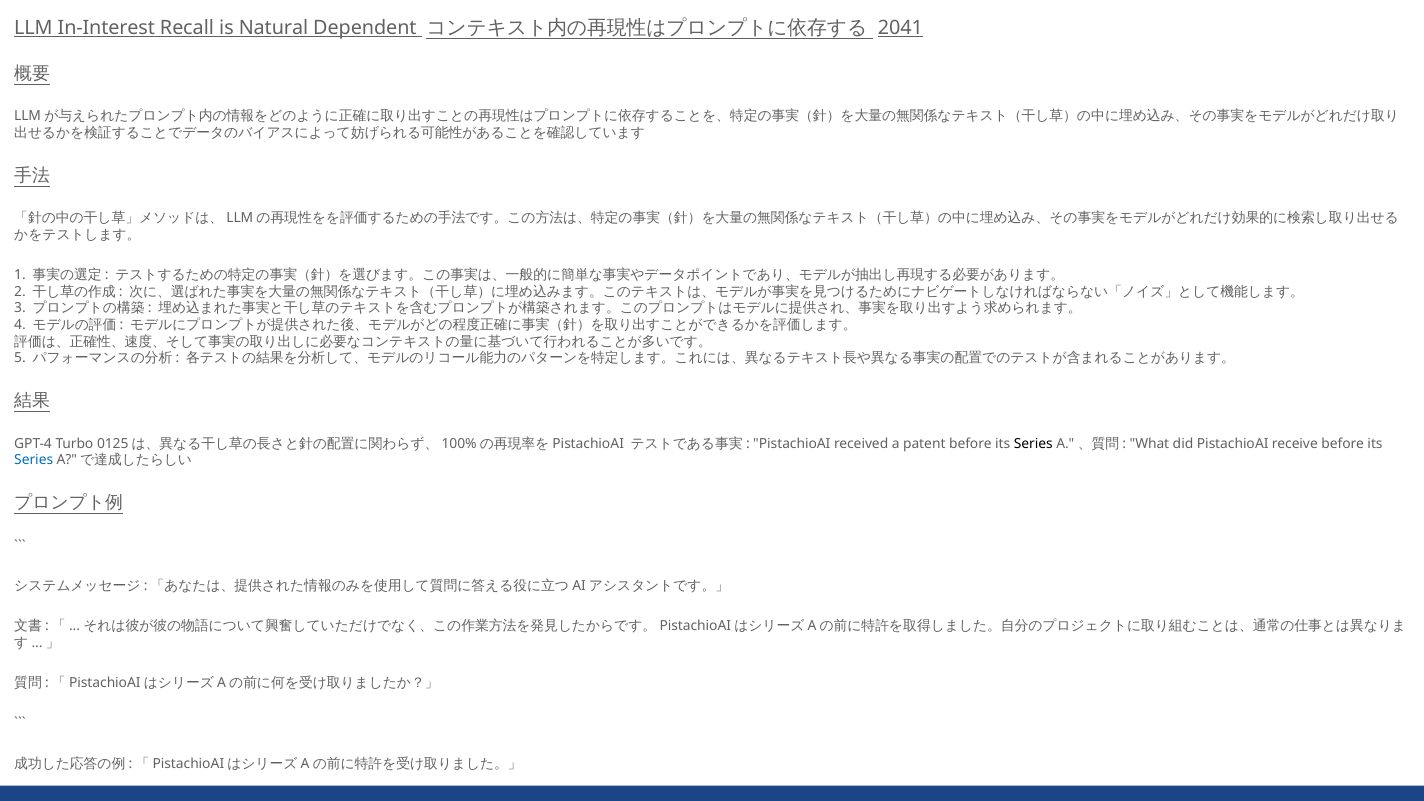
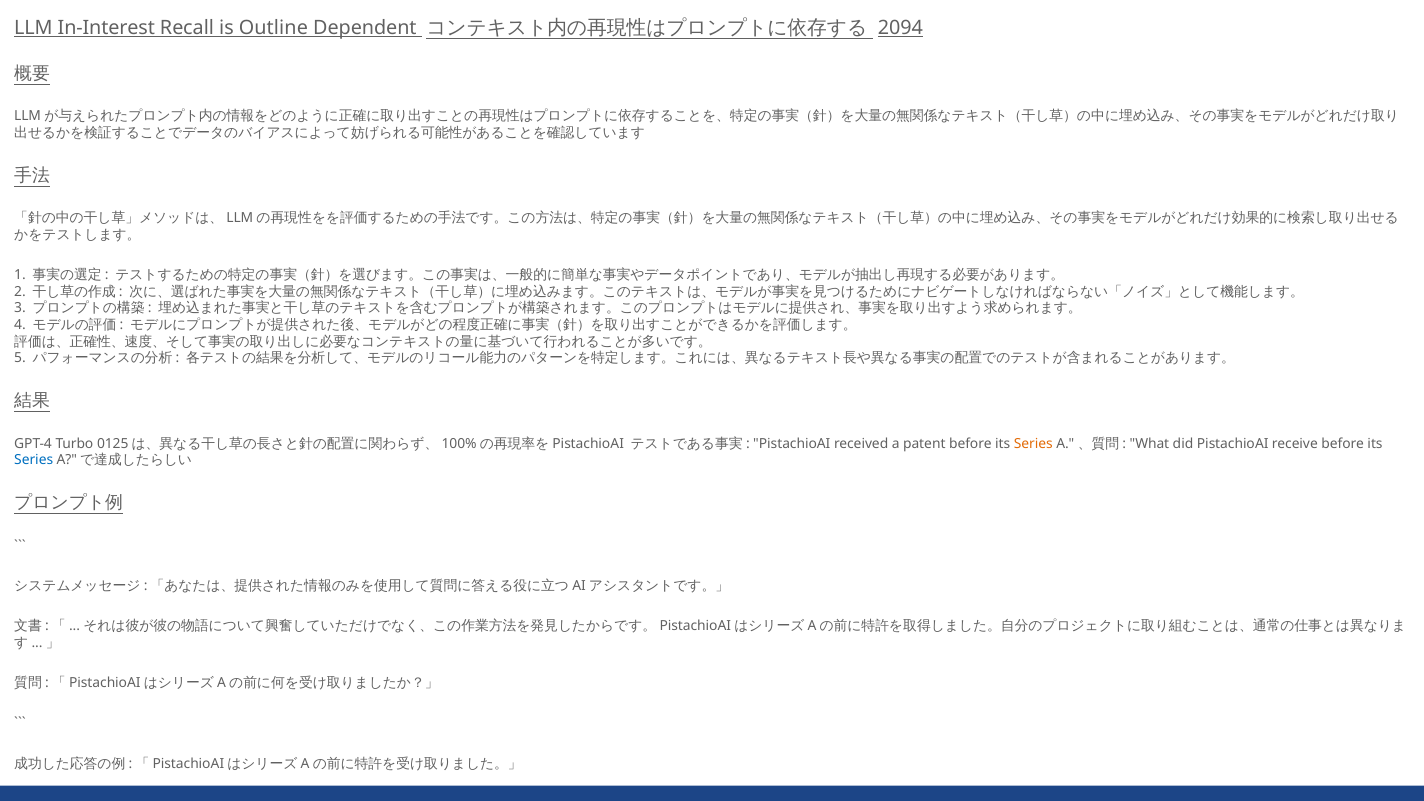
Natural: Natural -> Outline (273, 27)
2041: 2041 -> 2094 (900, 27)
Series colour: black -> orange (1033, 443)
